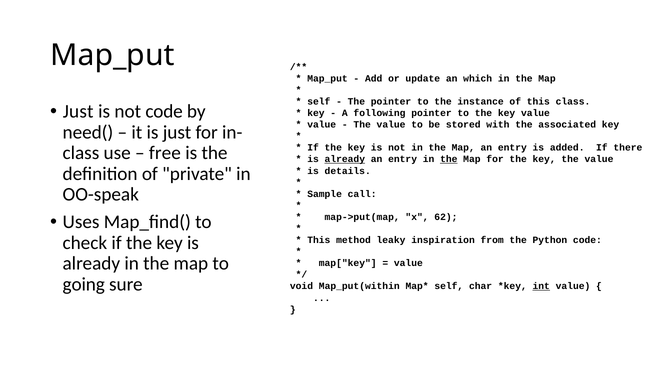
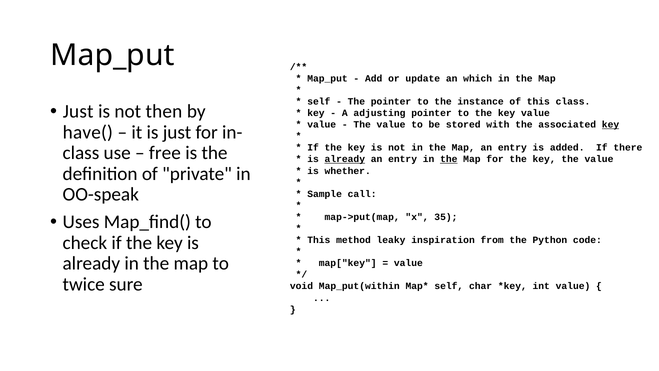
not code: code -> then (164, 111)
following: following -> adjusting (379, 113)
key underline: none -> present (611, 125)
need(: need( -> have( (88, 132)
details: details -> whether (348, 171)
62: 62 -> 35 (446, 217)
going: going -> twice (84, 284)
int underline: present -> none (541, 286)
